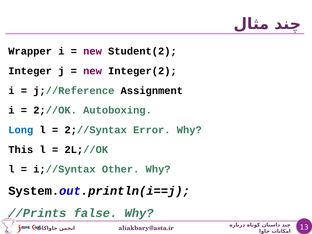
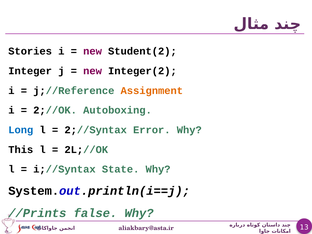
Wrapper: Wrapper -> Stories (30, 51)
Assignment colour: black -> orange (152, 91)
Other: Other -> State (121, 169)
